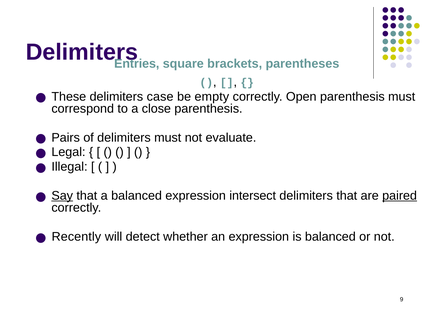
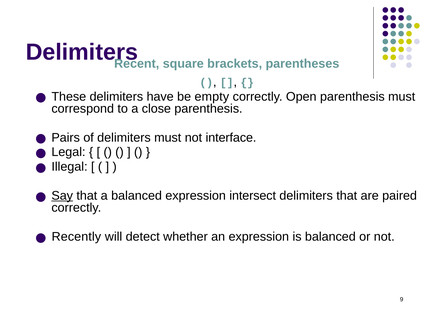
Entries: Entries -> Recent (137, 64)
case: case -> have (160, 96)
evaluate: evaluate -> interface (231, 138)
paired underline: present -> none (400, 196)
